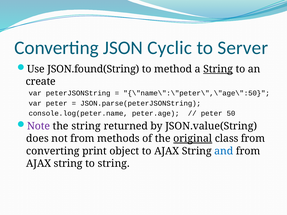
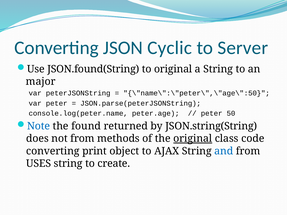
to method: method -> original (173, 69)
String underline: present -> none (218, 69)
create: create -> major (41, 82)
Note colour: purple -> blue (39, 126)
the string: string -> found (86, 126)
JSON.value(String: JSON.value(String -> JSON.string(String (211, 126)
class from: from -> code (253, 139)
AJAX: AJAX -> USES (39, 164)
to string: string -> create (114, 164)
